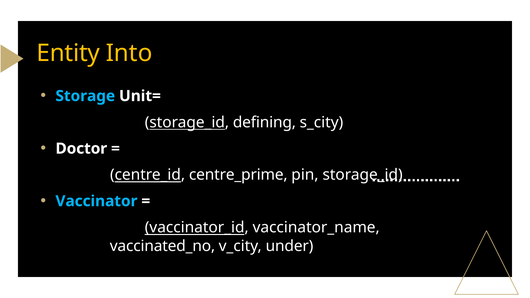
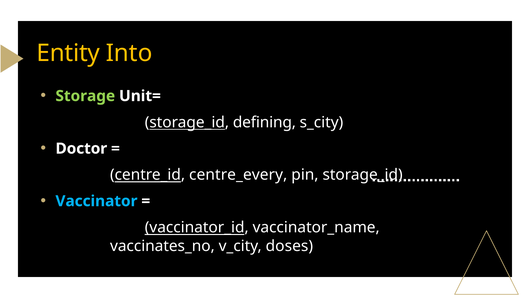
Storage colour: light blue -> light green (85, 96)
centre_prime: centre_prime -> centre_every (238, 175)
vaccinated_no: vaccinated_no -> vaccinates_no (162, 246)
under: under -> doses (289, 246)
